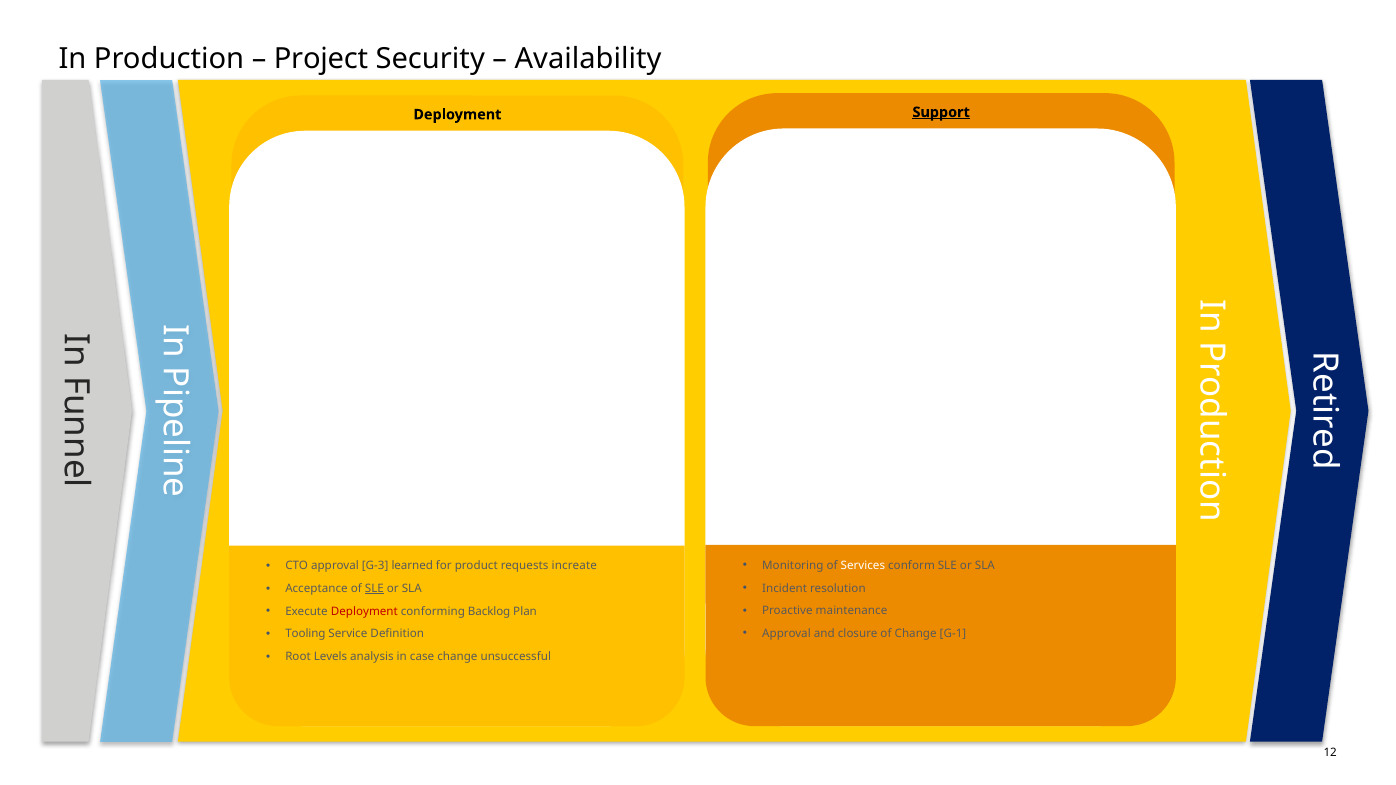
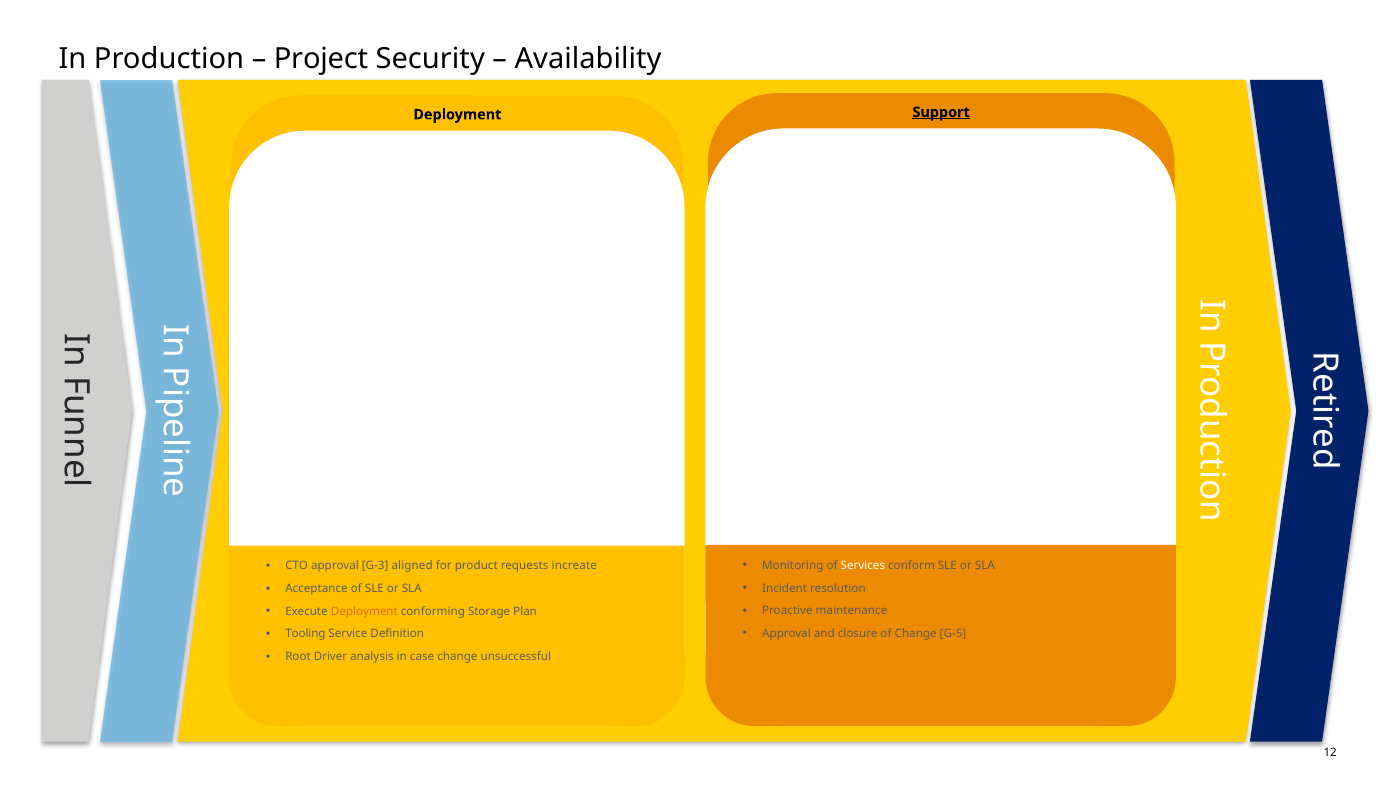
learned: learned -> aligned (412, 566)
SLE underline: present -> none (374, 589)
Deployment colour: red -> orange (364, 612)
Backlog: Backlog -> Storage (489, 612)
G-1: G-1 -> G-5 (953, 634)
Levels: Levels -> Driver (330, 657)
